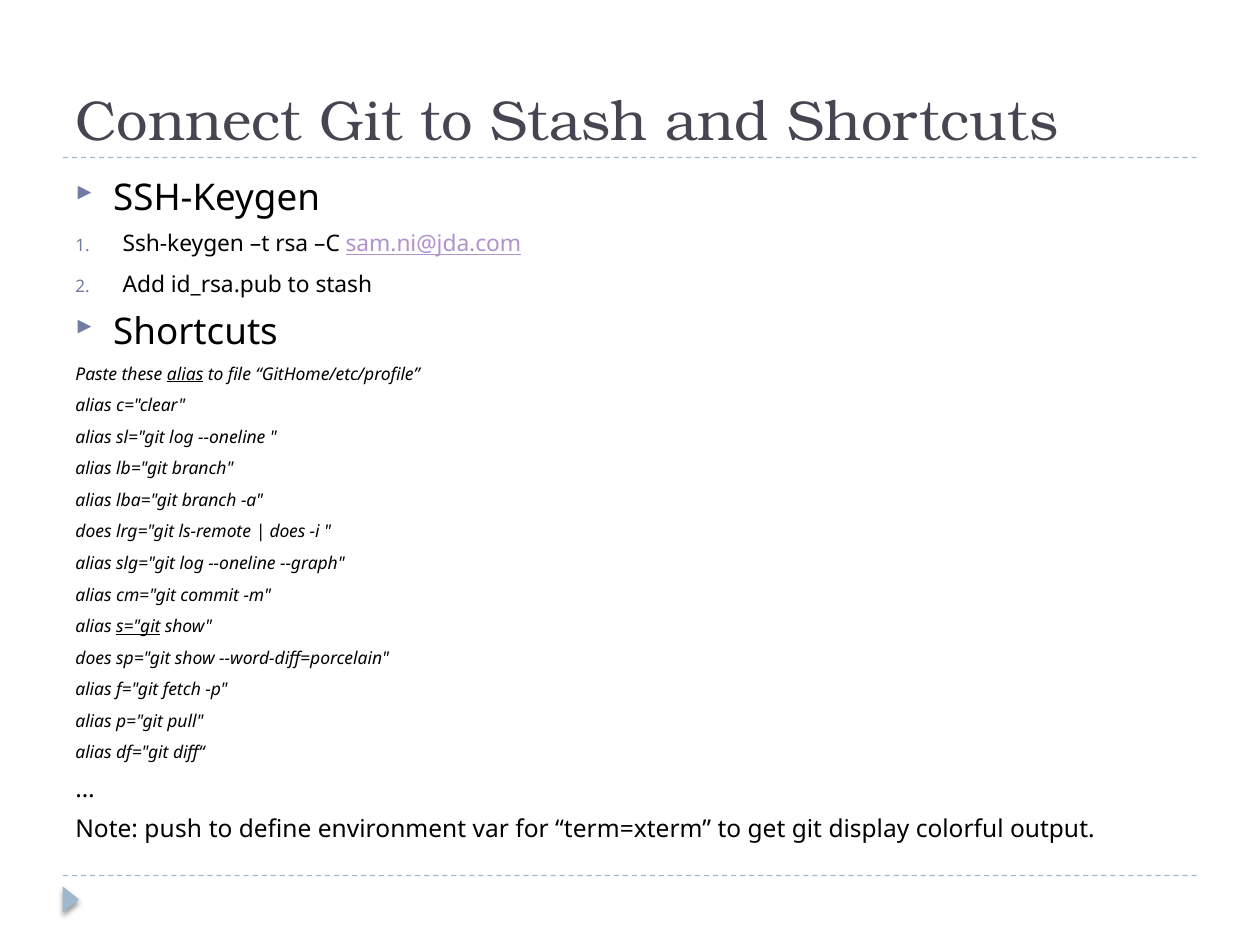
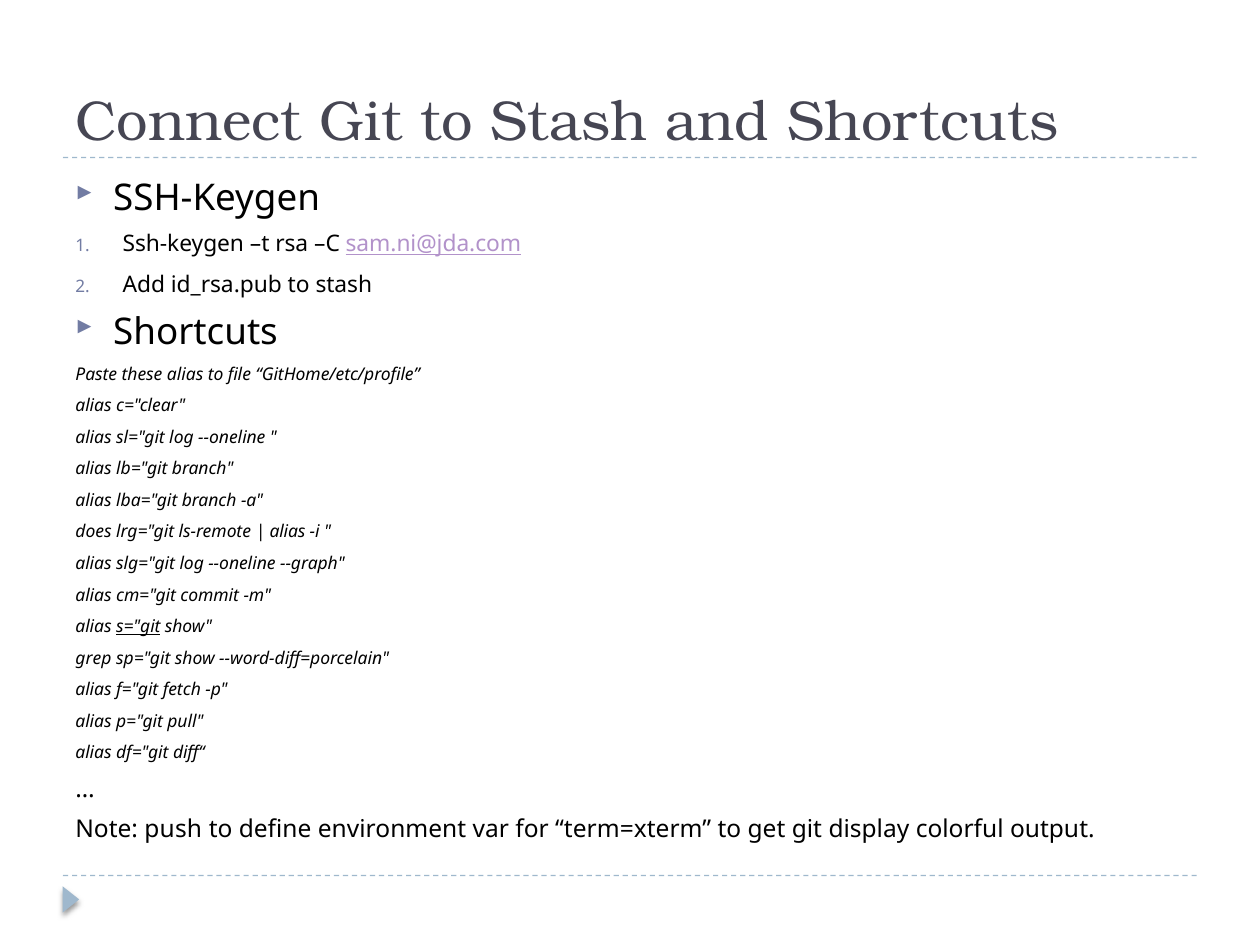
alias underline: present -> none (185, 374)
does: does -> alias (287, 532)
does: does -> grep (94, 658)
